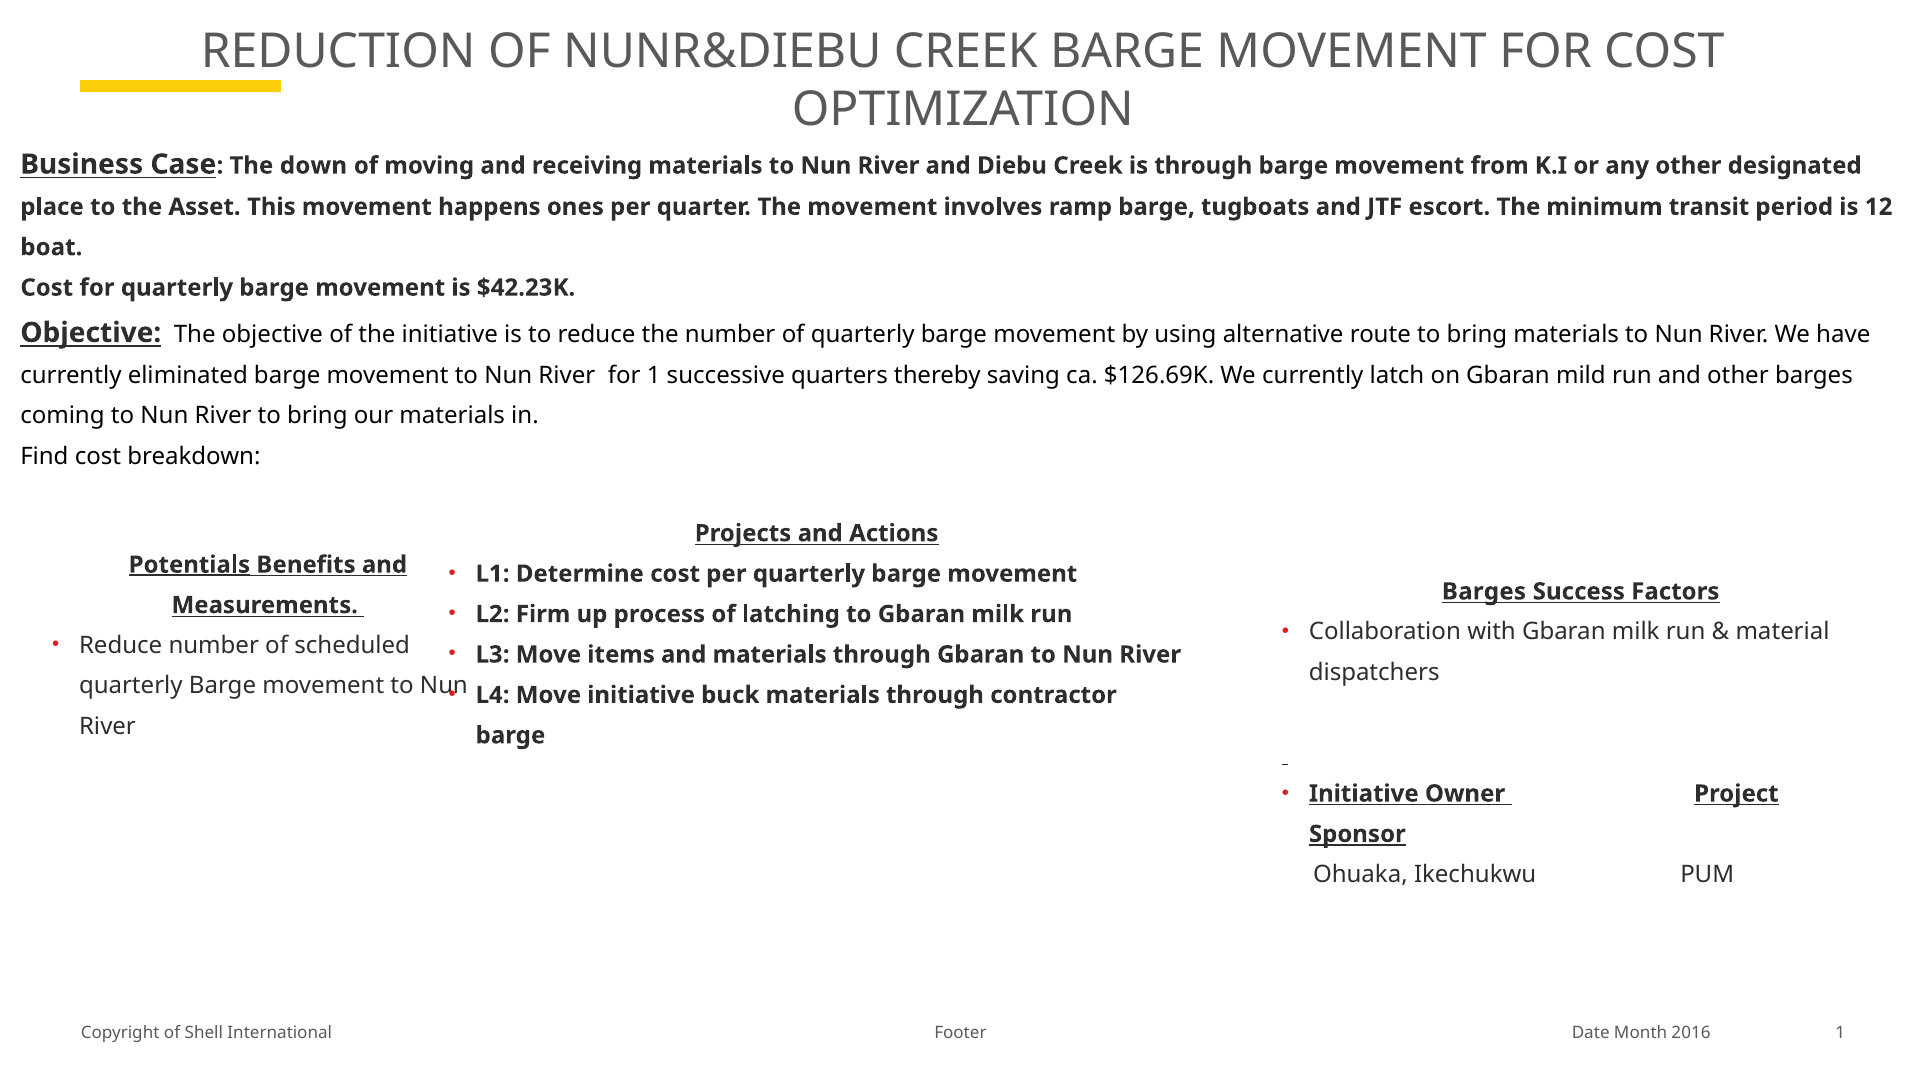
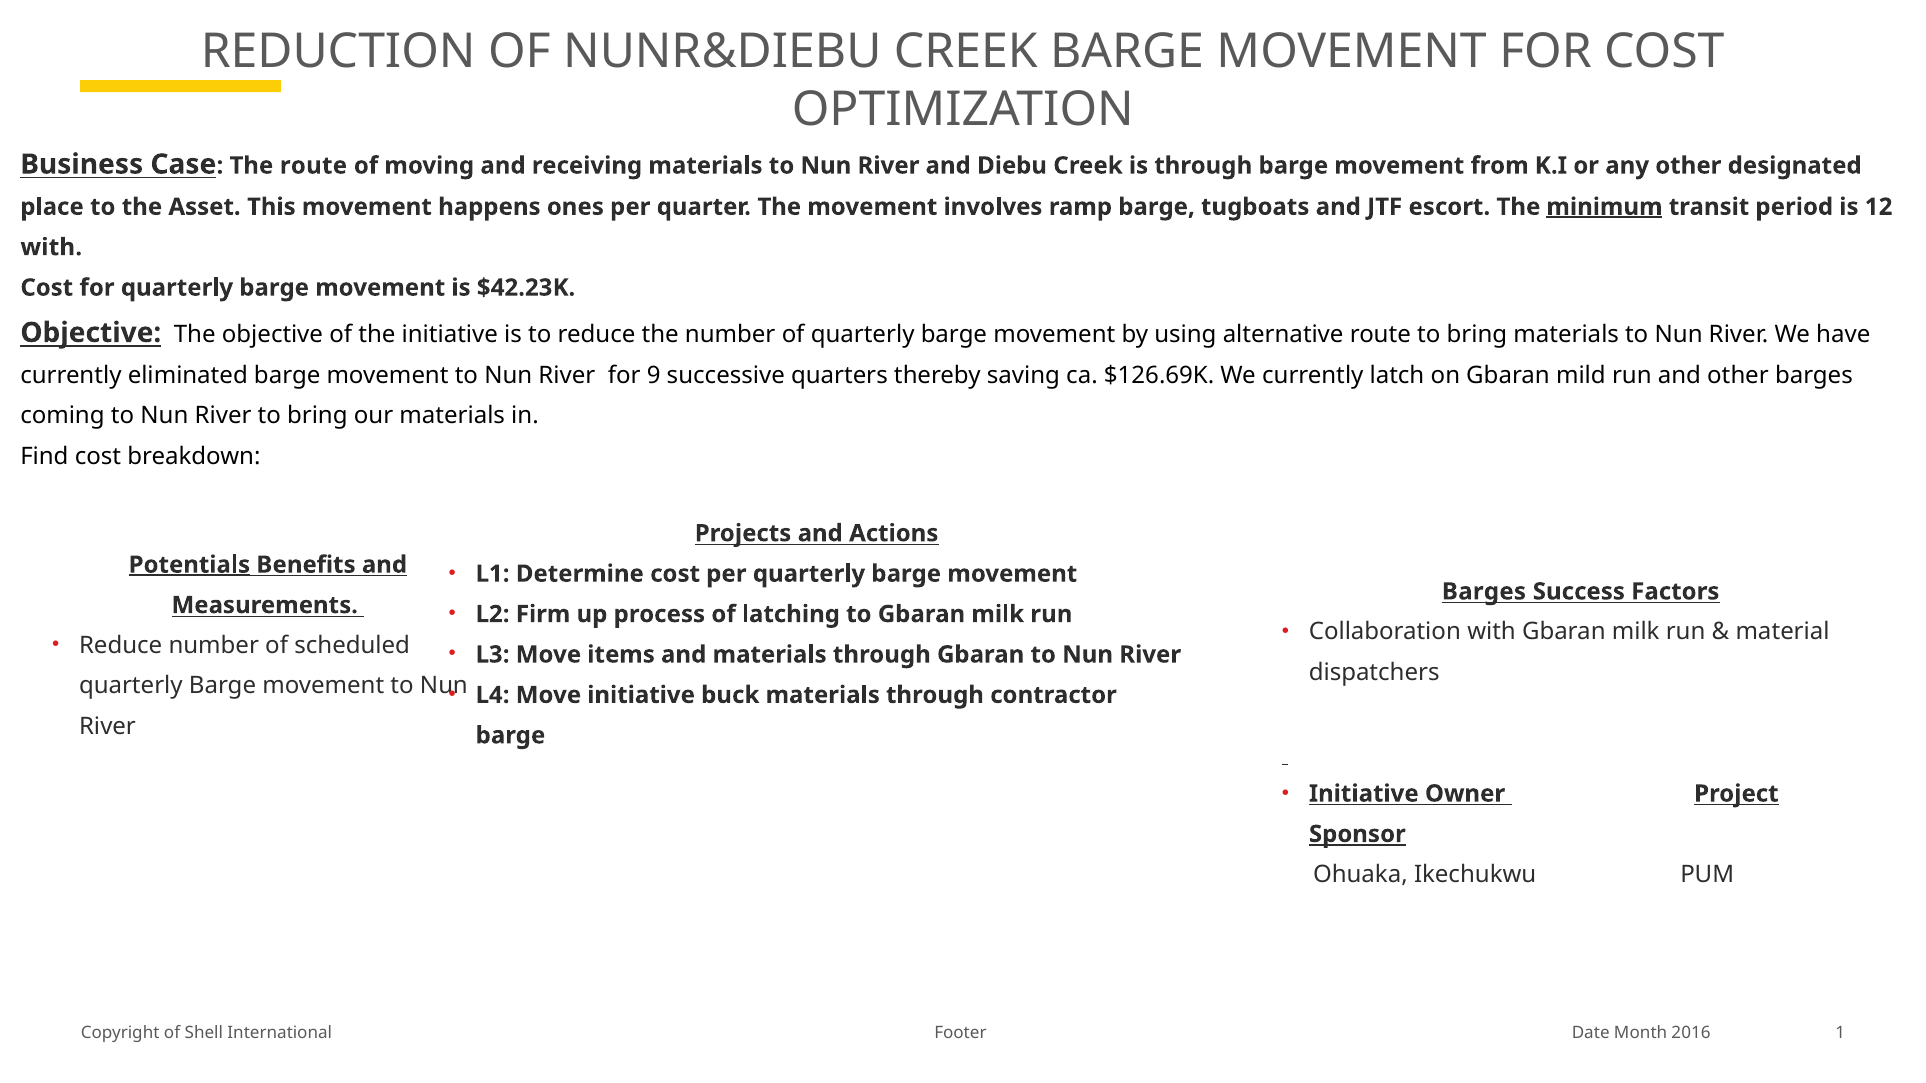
The down: down -> route (313, 166)
minimum underline: none -> present (1604, 207)
boat: boat -> with (51, 247)
for 1: 1 -> 9 (654, 375)
